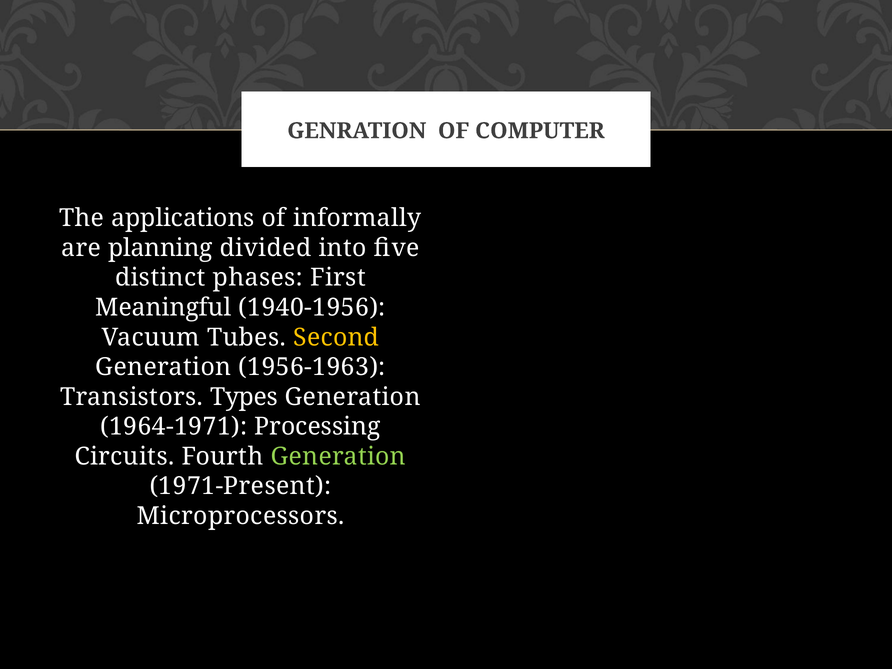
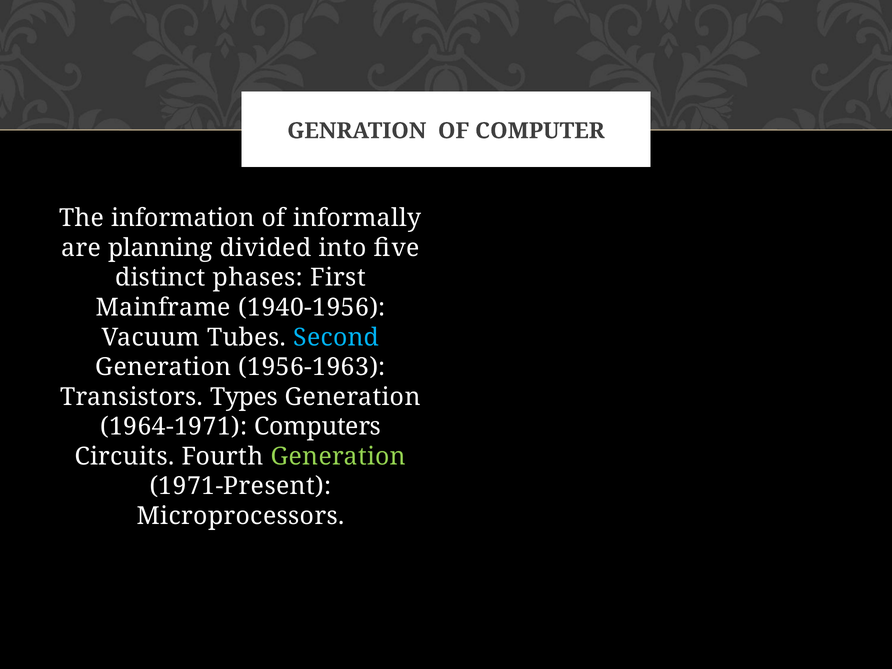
applications: applications -> information (183, 218)
Meaningful: Meaningful -> Mainframe (163, 308)
Second colour: yellow -> light blue (336, 337)
Processing: Processing -> Computers (318, 427)
